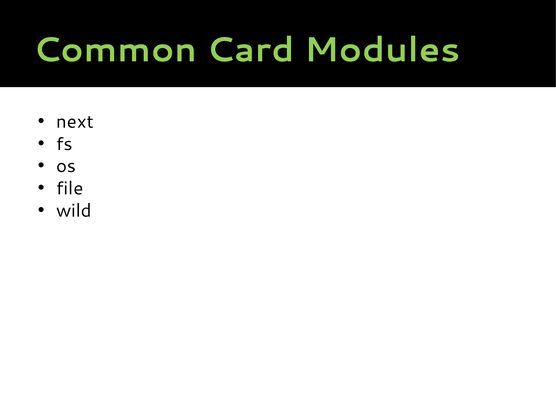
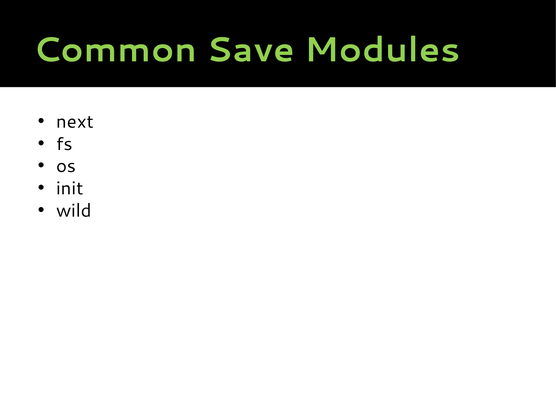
Card: Card -> Save (250, 50)
file: file -> init (70, 188)
